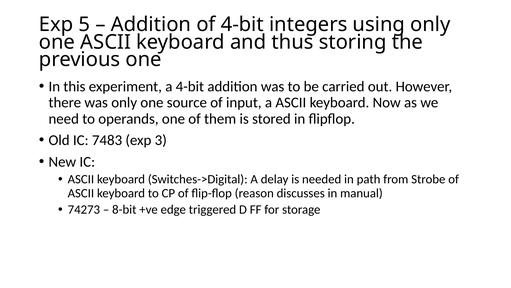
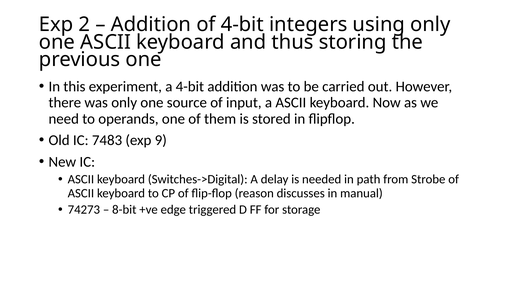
5: 5 -> 2 (84, 25)
3: 3 -> 9 (161, 140)
